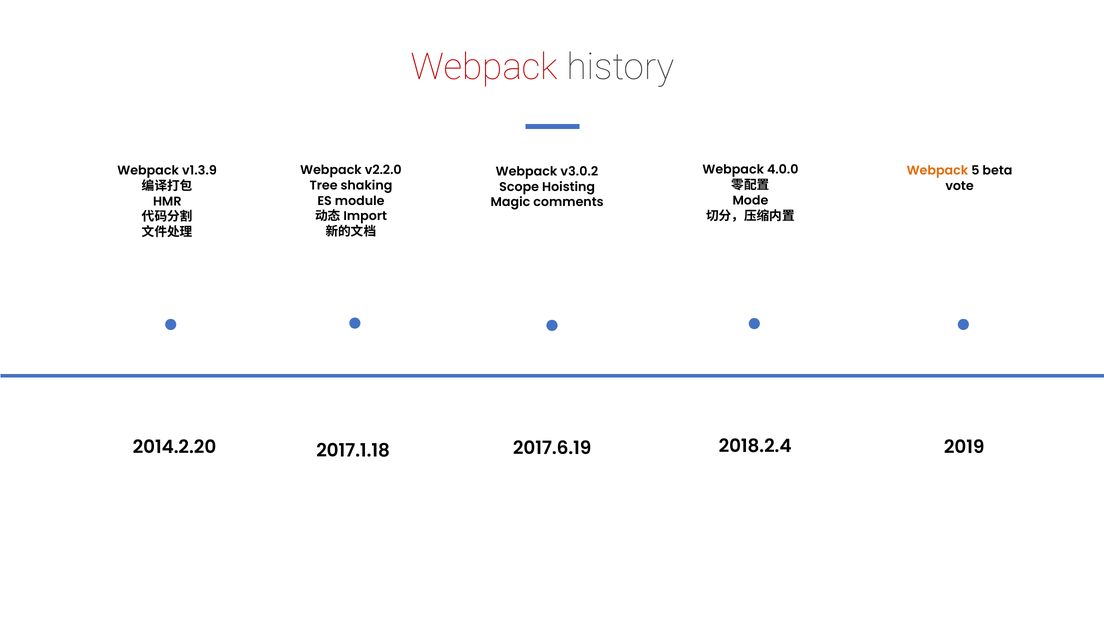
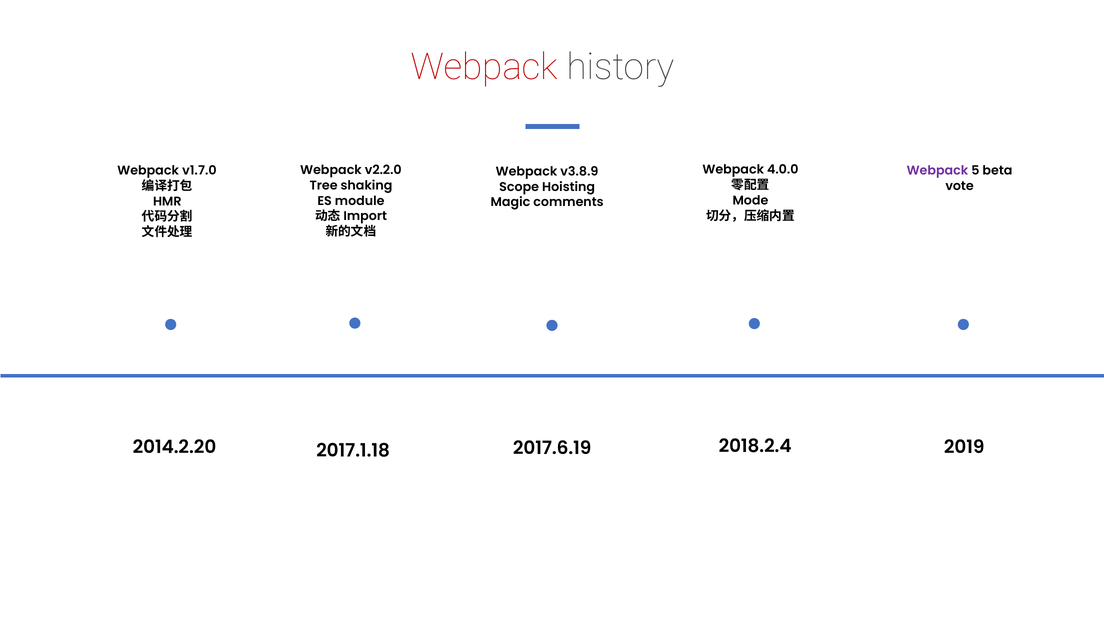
Webpack colour: orange -> purple (937, 170)
v1.3.9: v1.3.9 -> v1.7.0 (199, 171)
v3.0.2: v3.0.2 -> v3.8.9 (579, 171)
